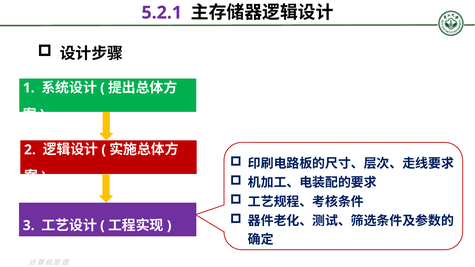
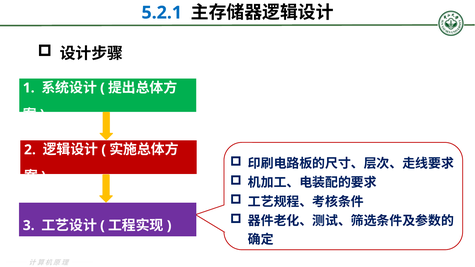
5.2.1 colour: purple -> blue (162, 13)
